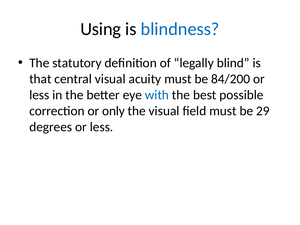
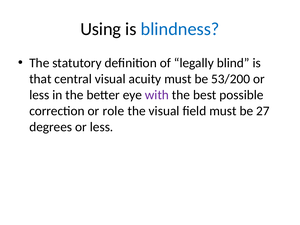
84/200: 84/200 -> 53/200 (231, 79)
with colour: blue -> purple (157, 95)
only: only -> role (113, 111)
29: 29 -> 27 (263, 111)
